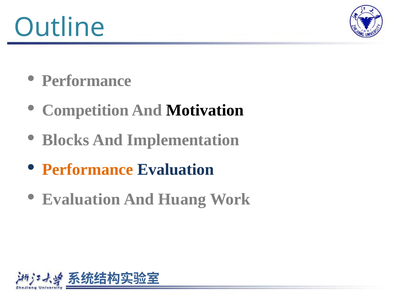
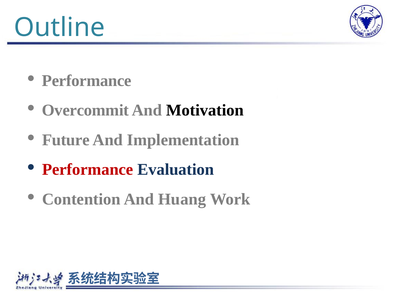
Competition: Competition -> Overcommit (85, 110)
Blocks: Blocks -> Future (66, 140)
Performance colour: orange -> red (88, 170)
Evaluation: Evaluation -> Contention (81, 199)
